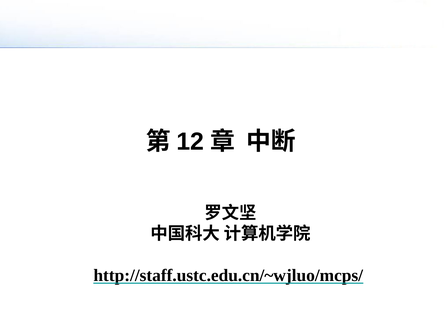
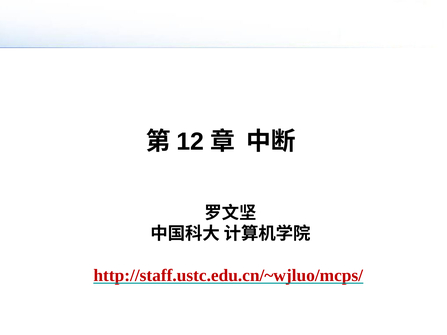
http://staff.ustc.edu.cn/~wjluo/mcps/ colour: black -> red (228, 276)
